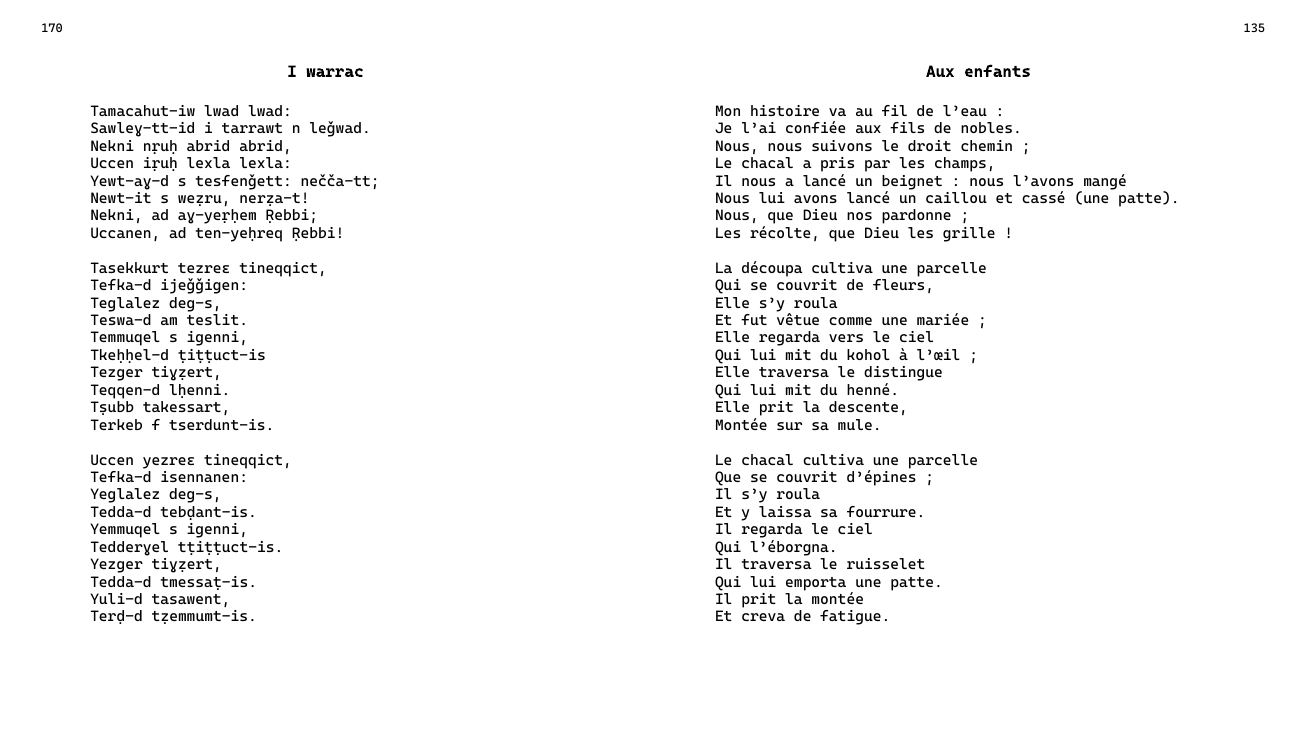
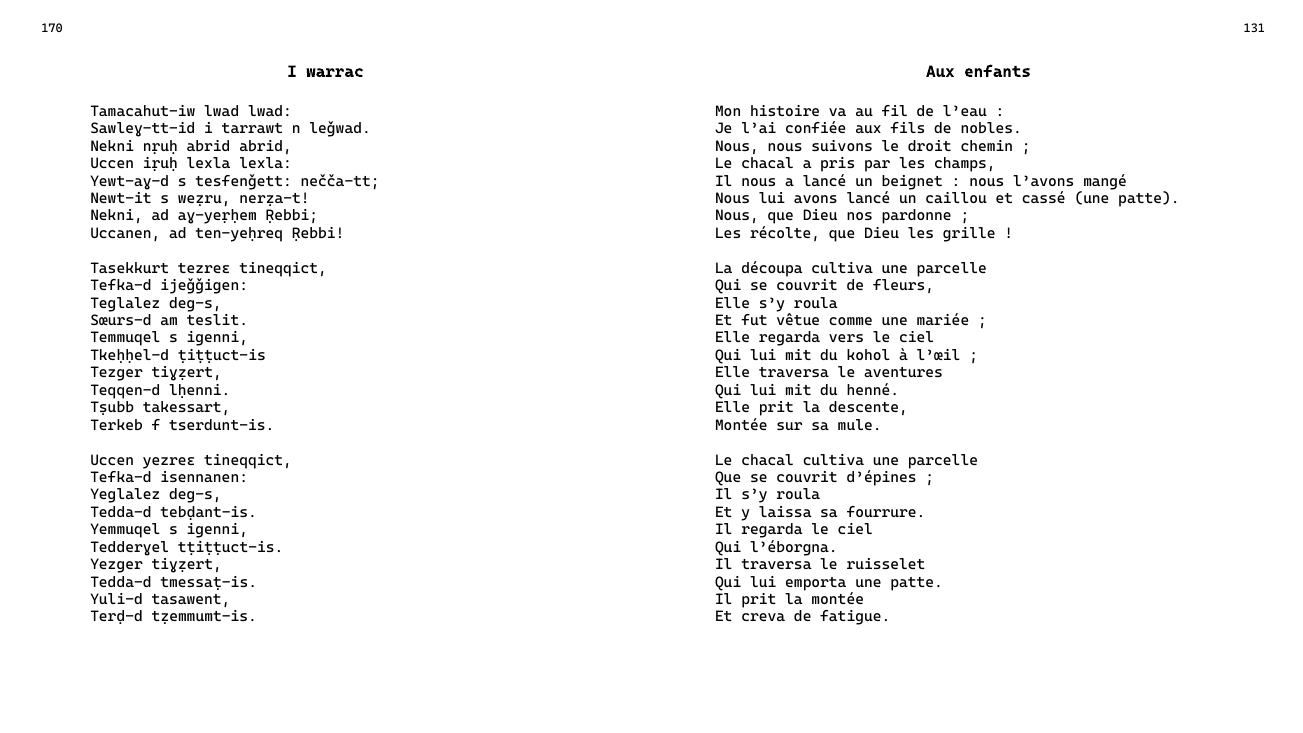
135: 135 -> 131 (1254, 28)
Teswa-d: Teswa-d -> Sœurs-d (121, 321)
distingue: distingue -> aventures (903, 373)
